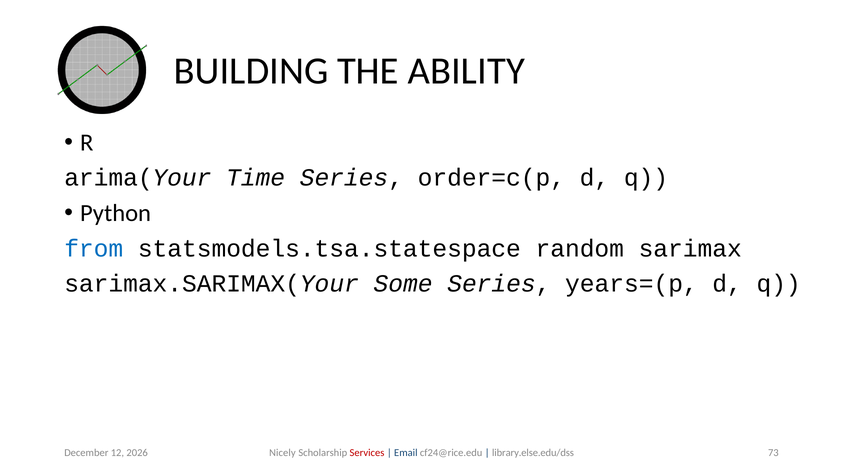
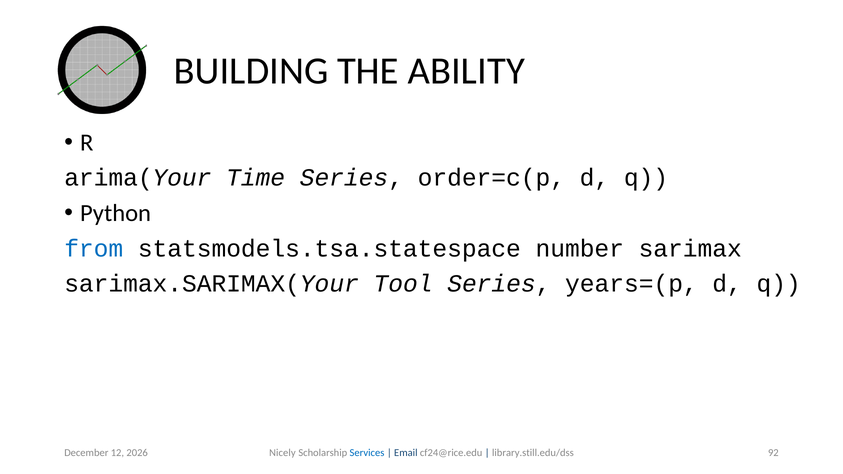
random: random -> number (580, 249)
Some: Some -> Tool (403, 284)
73: 73 -> 92 (773, 453)
Services colour: red -> blue (367, 453)
library.else.edu/dss: library.else.edu/dss -> library.still.edu/dss (533, 453)
